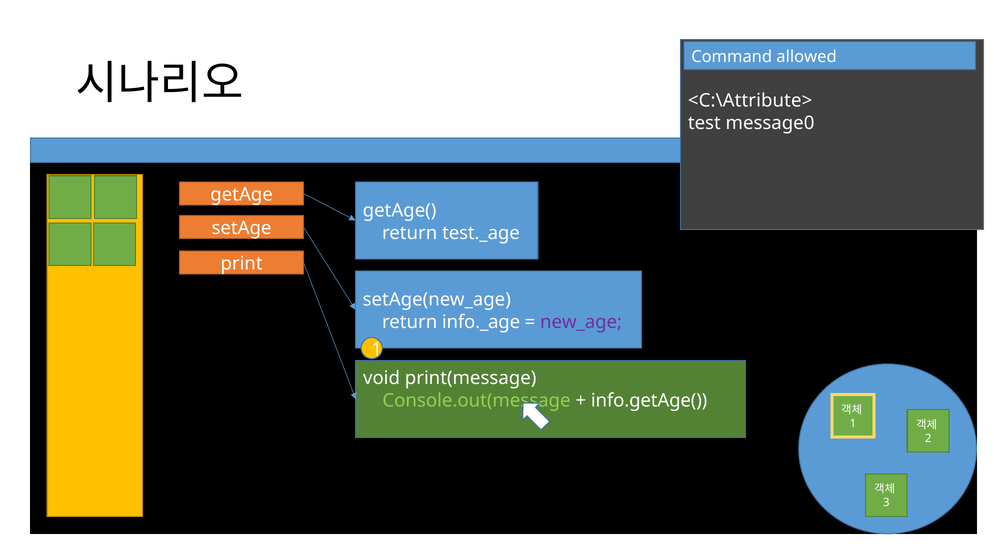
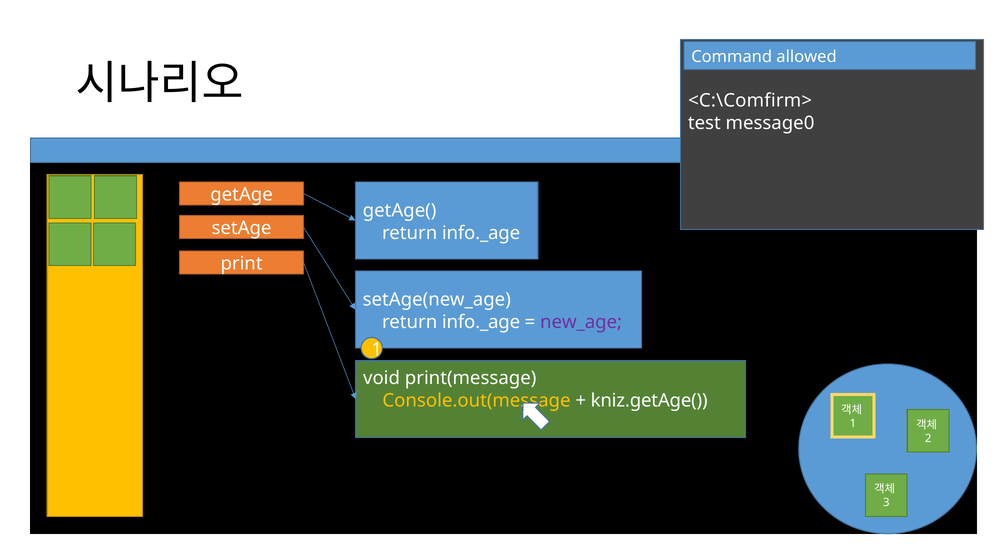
<C:\Attribute>: <C:\Attribute> -> <C:\Comfirm> (750, 101)
test._age: test._age -> info._age (481, 233)
Console.out(message colour: light green -> yellow (477, 401)
info.getAge(: info.getAge( -> kniz.getAge( (649, 401)
